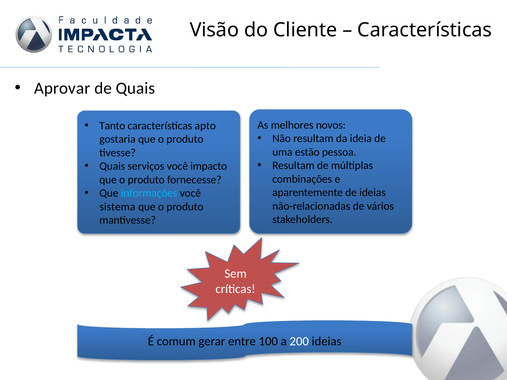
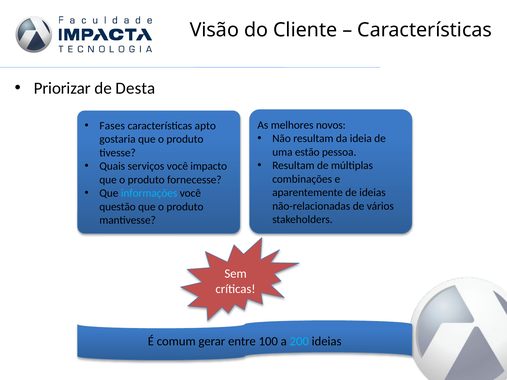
Aprovar: Aprovar -> Priorizar (62, 88)
de Quais: Quais -> Desta (136, 88)
Tanto: Tanto -> Fases (112, 126)
sistema: sistema -> questão (118, 207)
200 colour: white -> light blue (299, 341)
